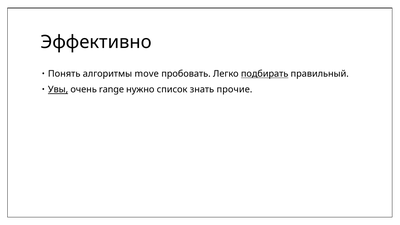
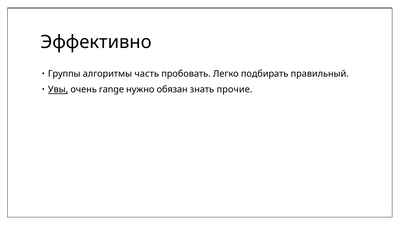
Понять: Понять -> Группы (64, 74)
move: move -> часть (147, 74)
подбирать underline: present -> none (265, 74)
список: список -> обязан (172, 90)
